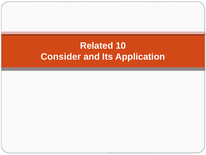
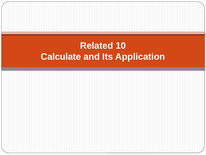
Consider: Consider -> Calculate (61, 56)
